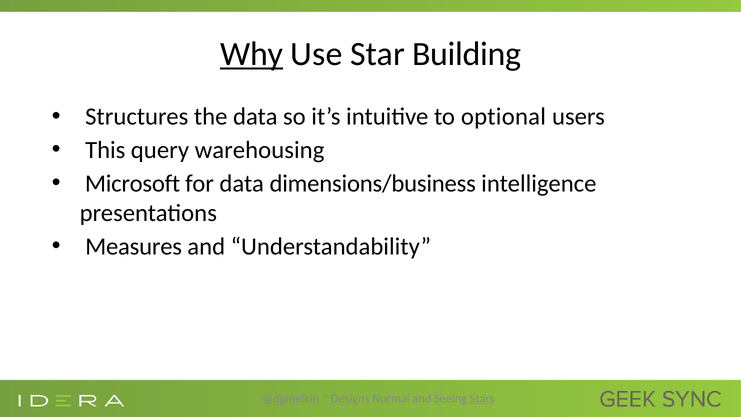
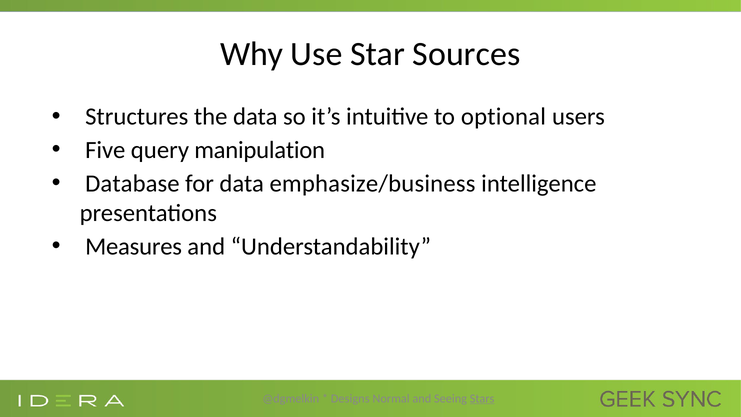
Why underline: present -> none (252, 54)
Building: Building -> Sources (466, 54)
This: This -> Five (105, 150)
warehousing: warehousing -> manipulation (260, 150)
Microsoft: Microsoft -> Database (132, 183)
dimensions/business: dimensions/business -> emphasize/business (372, 183)
